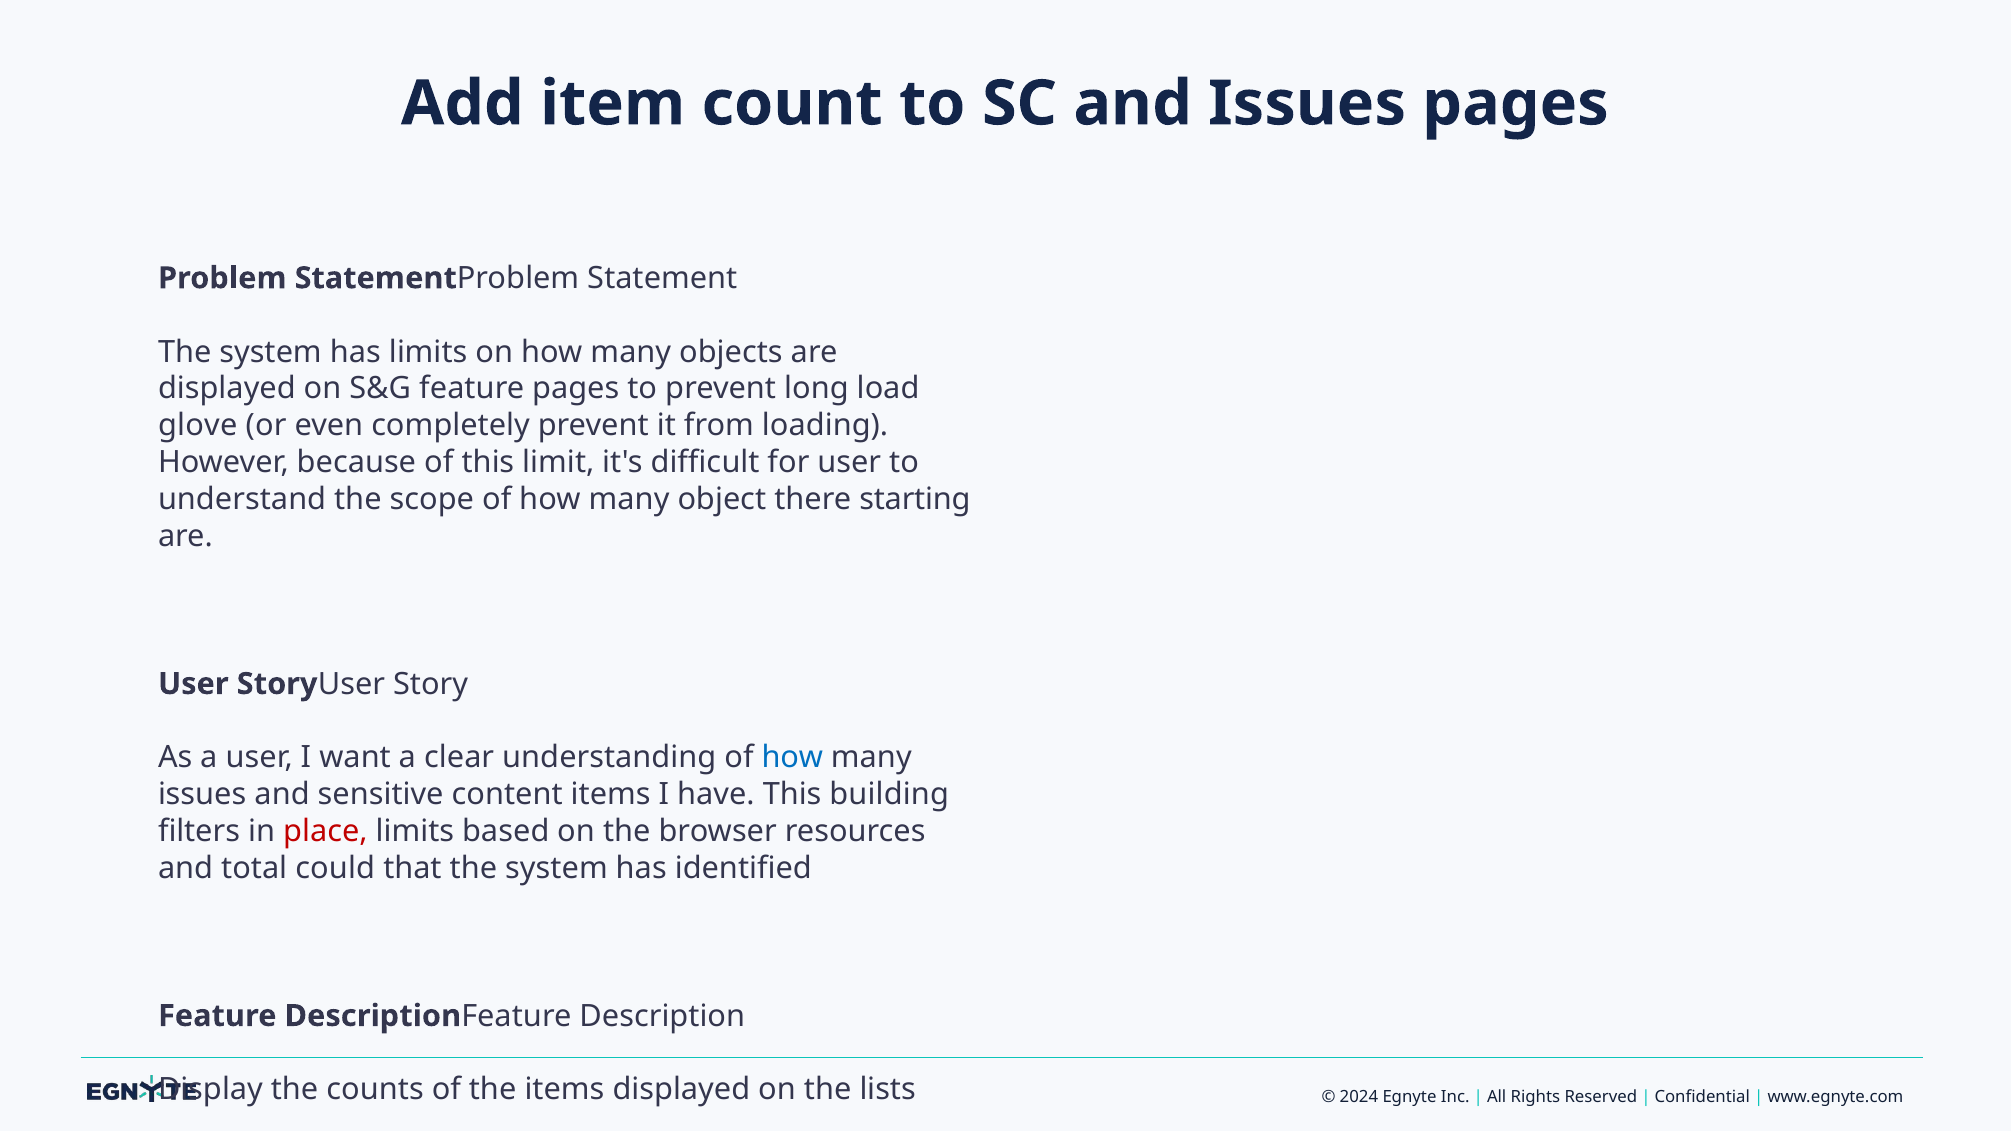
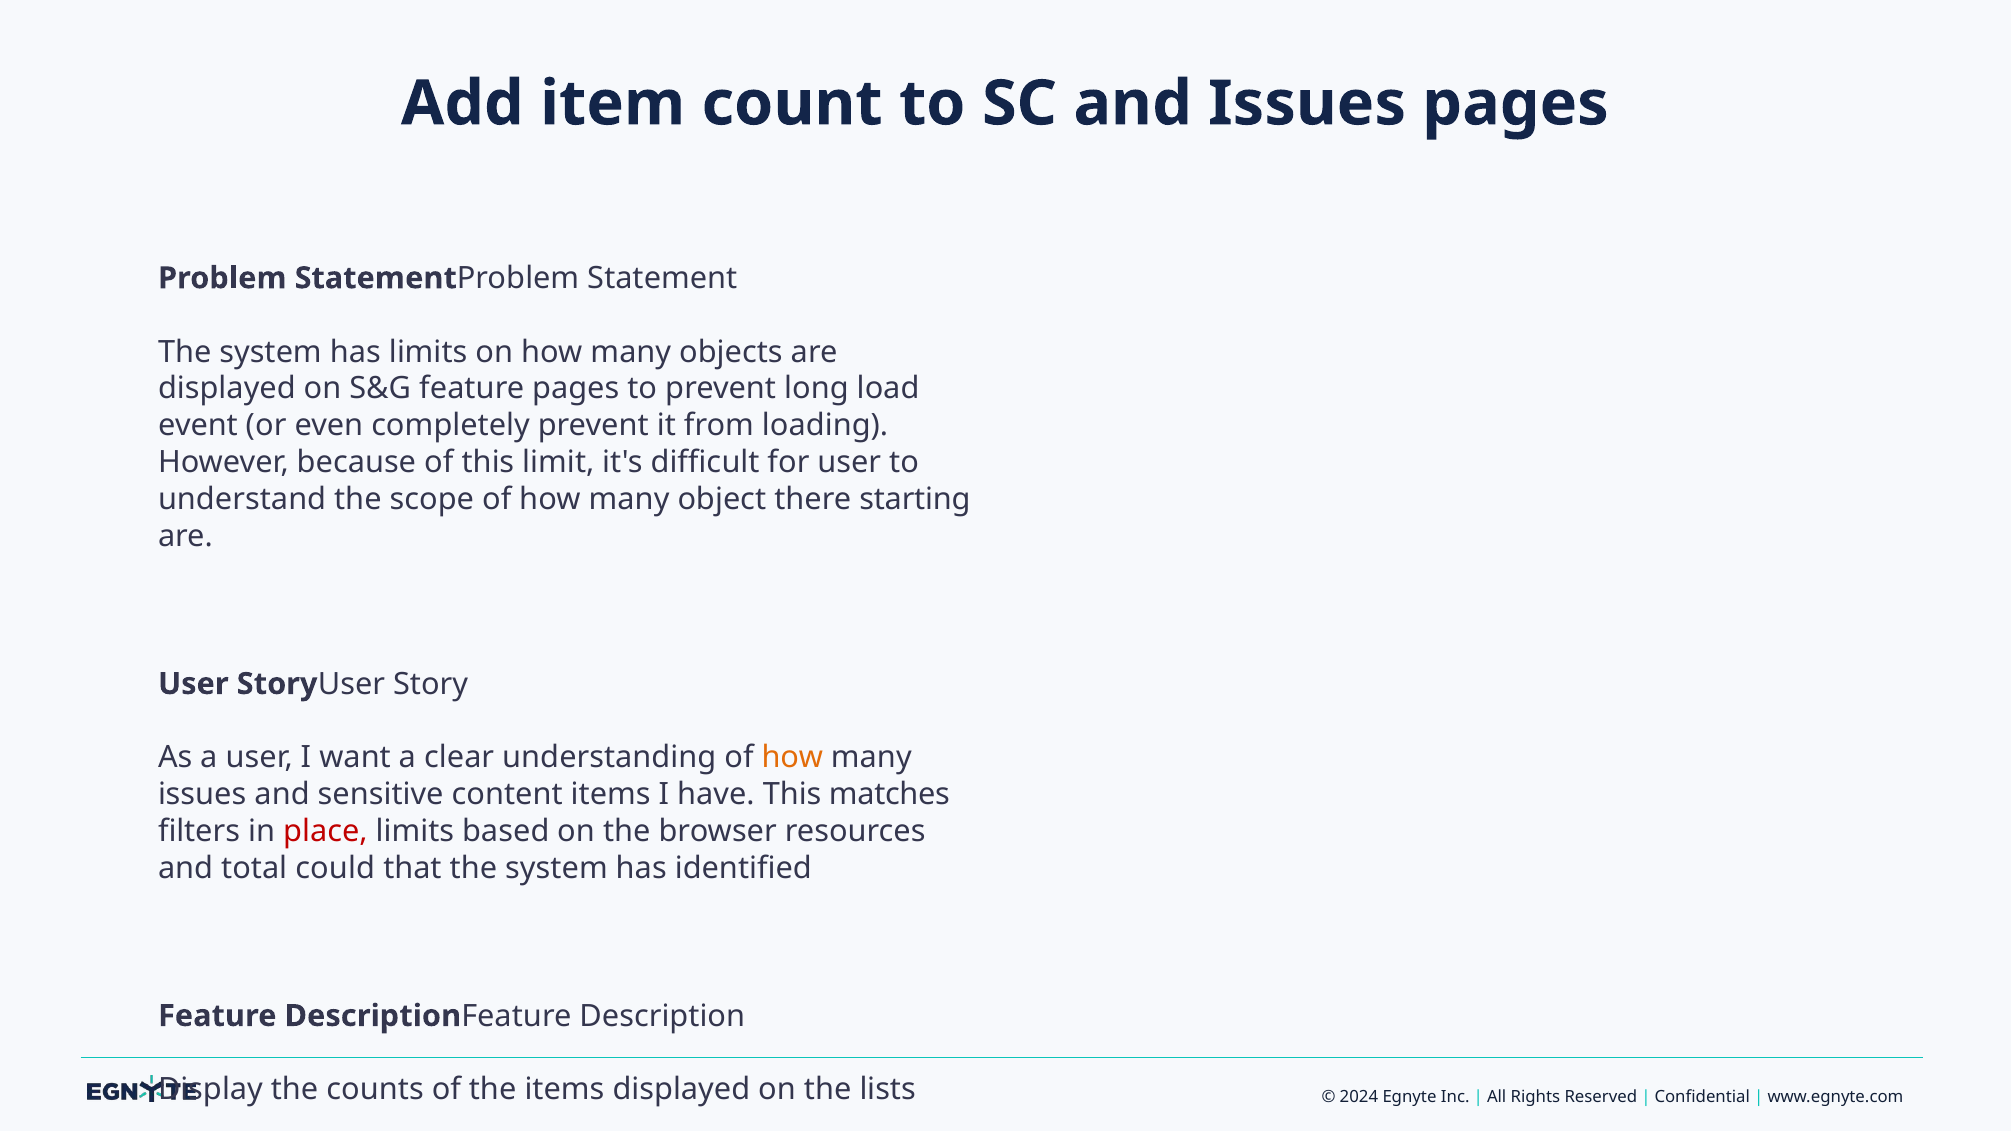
glove: glove -> event (198, 426)
how colour: blue -> orange (792, 758)
building: building -> matches (889, 795)
